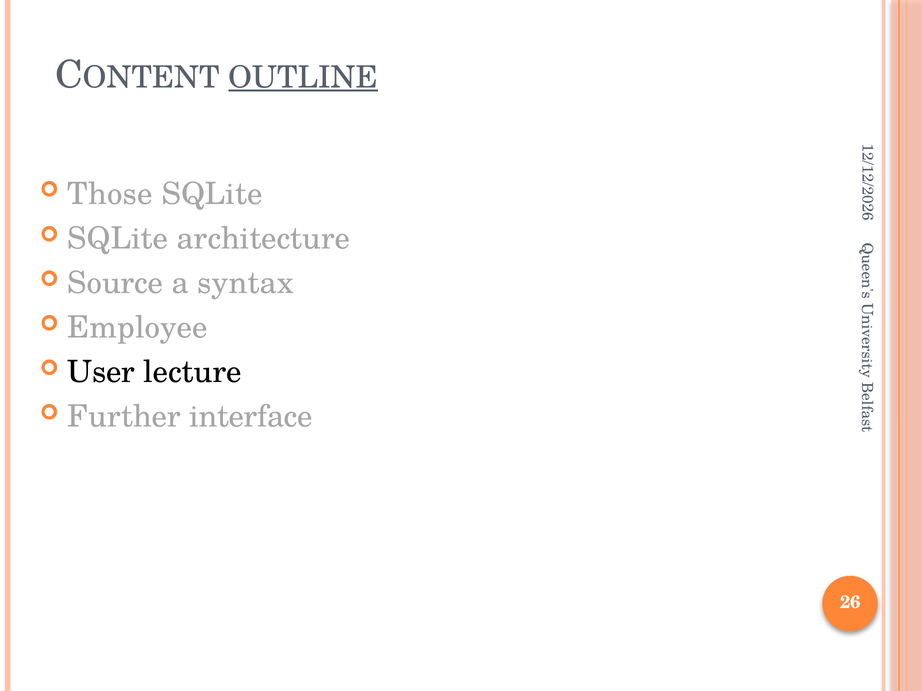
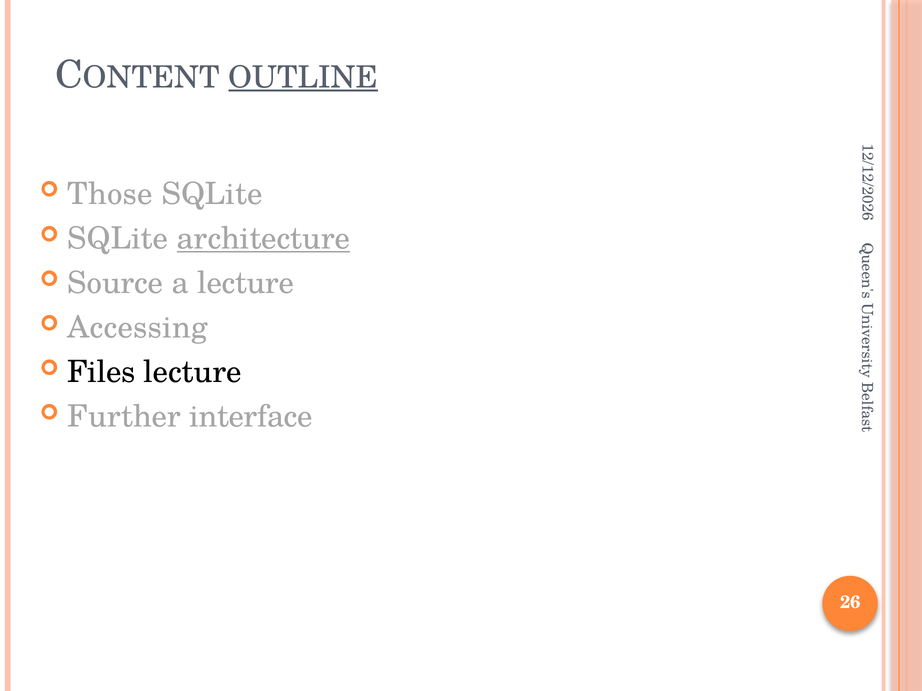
architecture underline: none -> present (263, 239)
a syntax: syntax -> lecture (246, 283)
Employee: Employee -> Accessing (138, 328)
User: User -> Files (101, 372)
